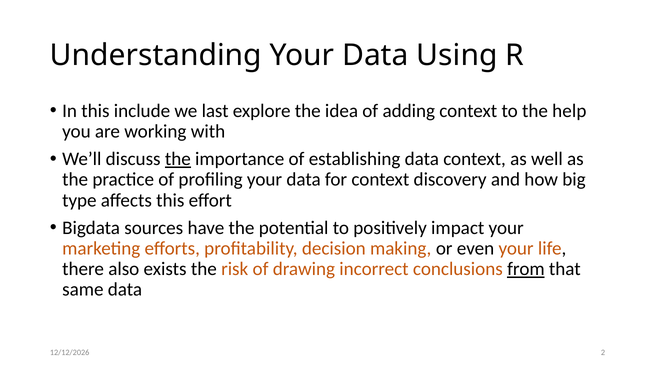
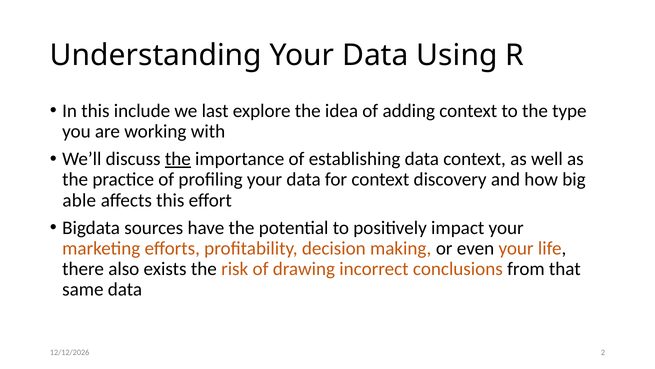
help: help -> type (569, 111)
type: type -> able (79, 200)
from underline: present -> none (526, 269)
